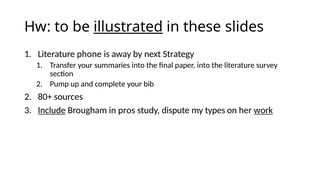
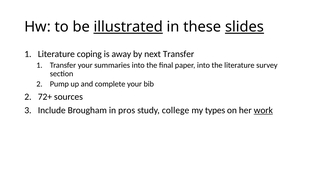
slides underline: none -> present (244, 27)
phone: phone -> coping (89, 54)
next Strategy: Strategy -> Transfer (179, 54)
80+: 80+ -> 72+ (45, 97)
Include underline: present -> none (52, 110)
dispute: dispute -> college (176, 110)
